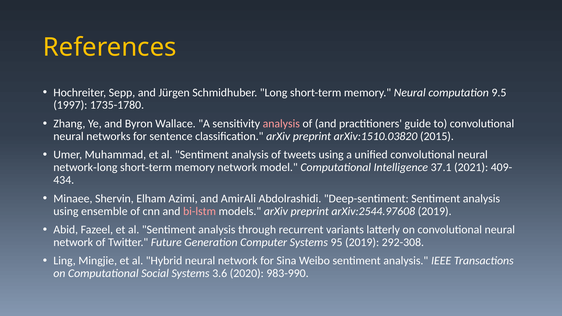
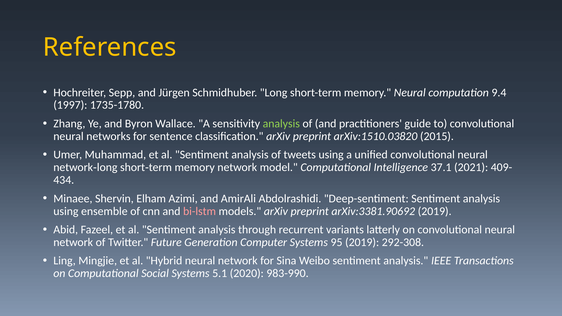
9.5: 9.5 -> 9.4 (499, 93)
analysis colour: pink -> light green (281, 124)
arXiv:2544.97608: arXiv:2544.97608 -> arXiv:3381.90692 (373, 211)
3.6: 3.6 -> 5.1 (220, 274)
